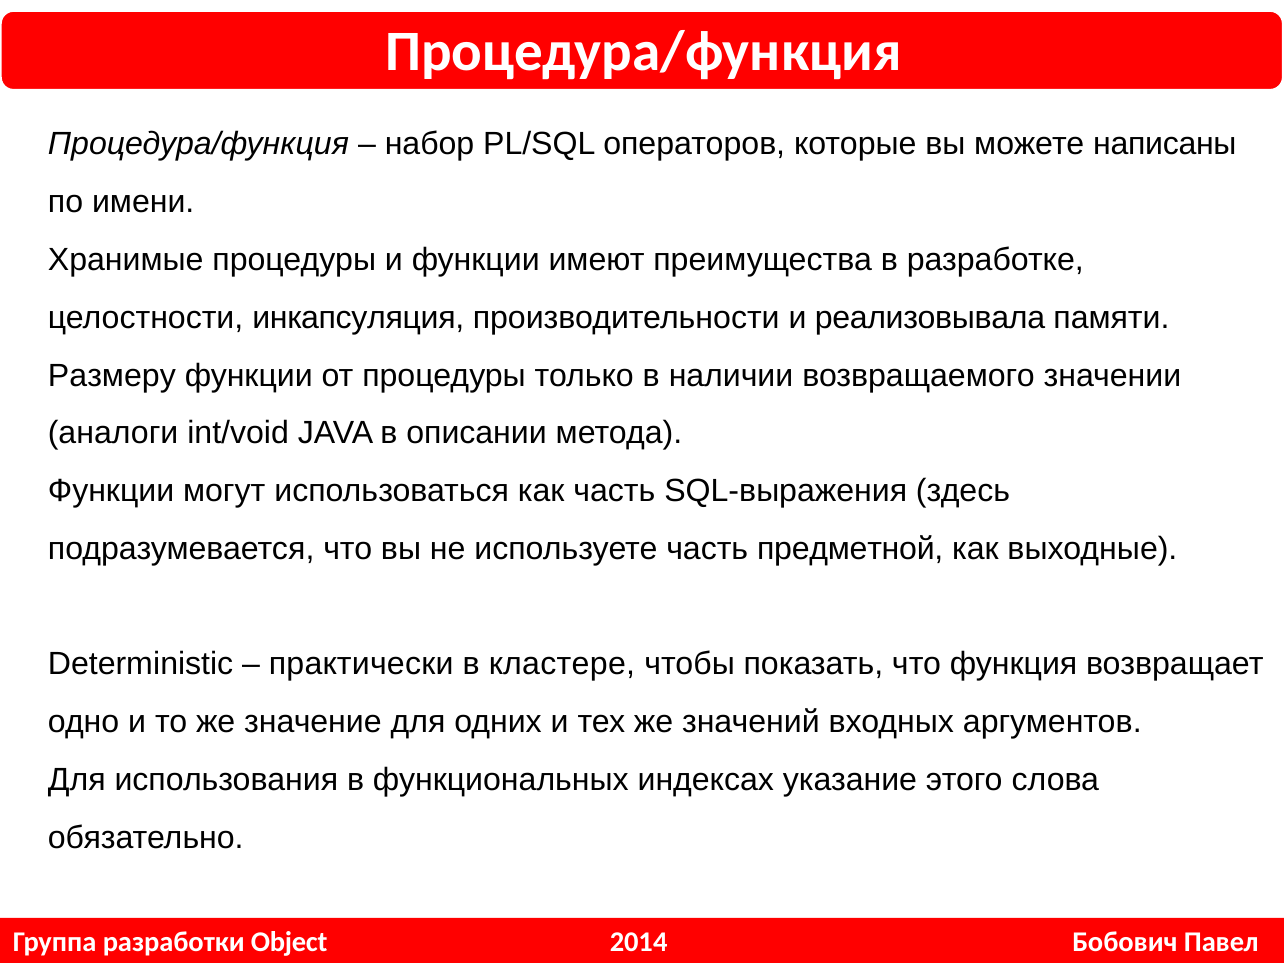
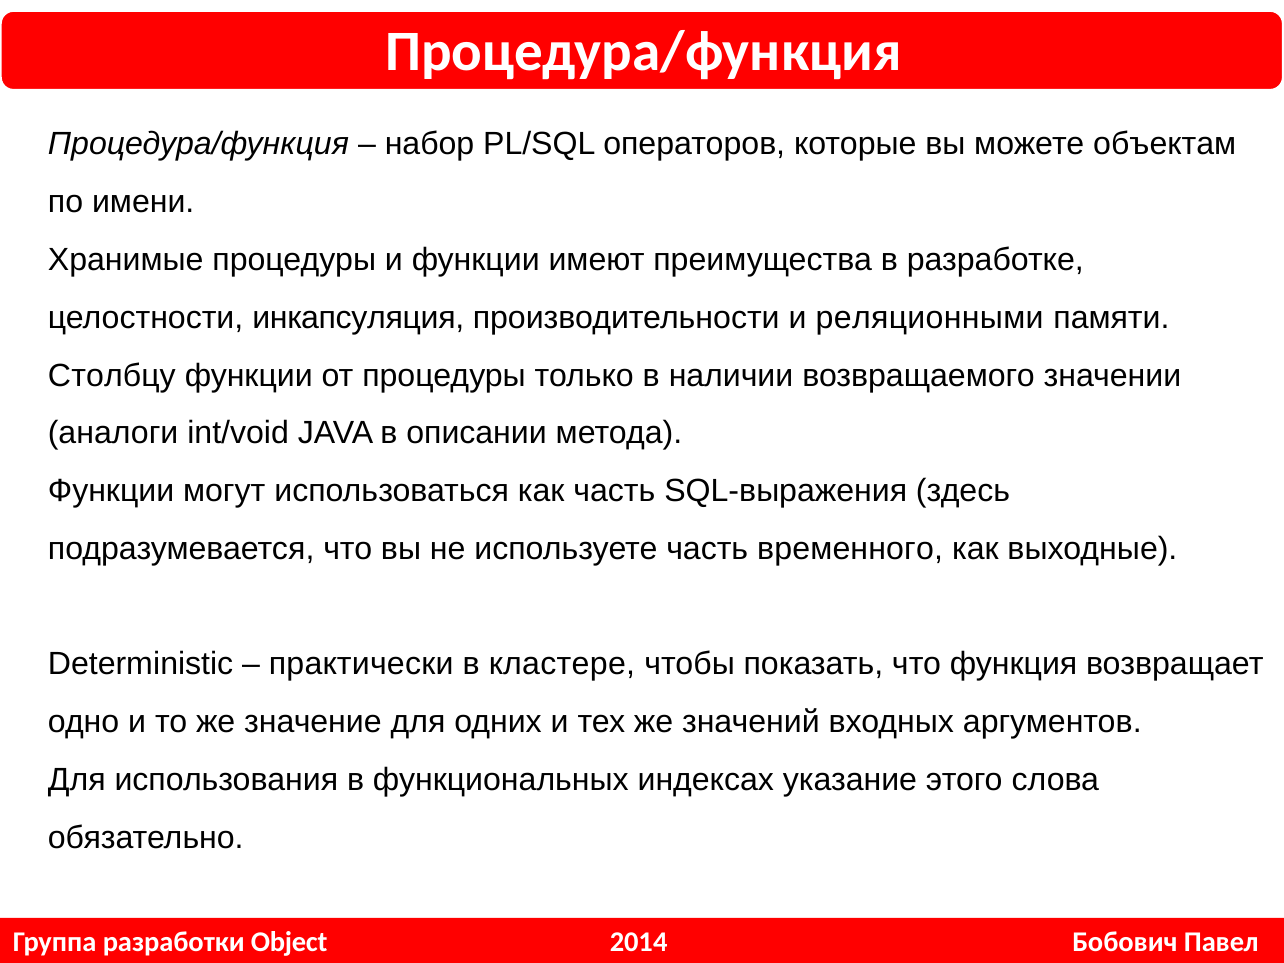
написаны: написаны -> объектам (1165, 144)
реализовывала: реализовывала -> реляционными (930, 318)
Размеру: Размеру -> Столбцу (112, 375)
предметной: предметной -> временного (850, 549)
